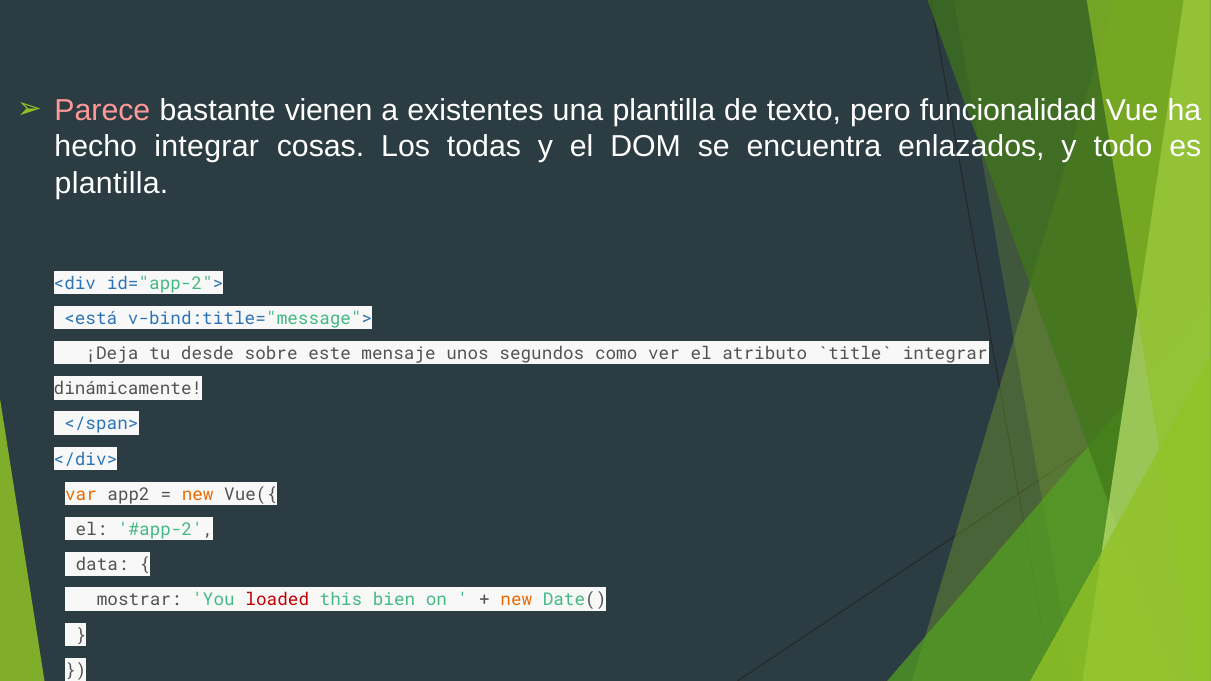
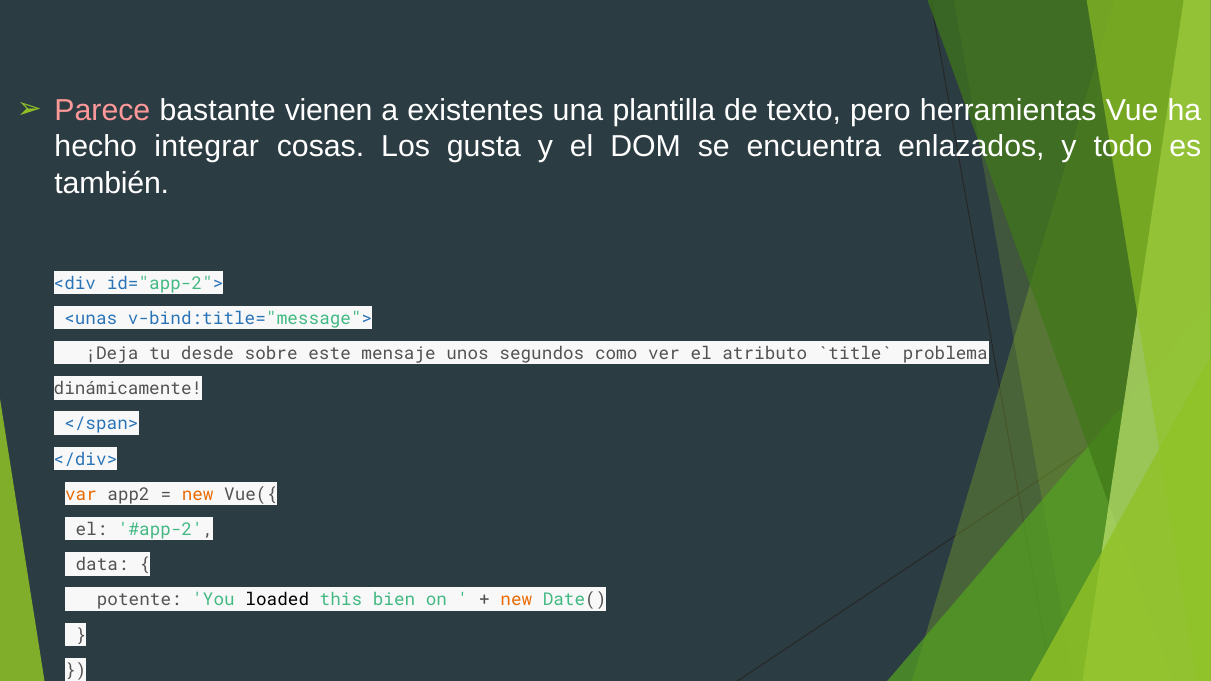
funcionalidad: funcionalidad -> herramientas (1008, 111)
todas: todas -> gusta (484, 147)
plantilla: plantilla -> también (112, 183)
<está: <está -> <unas (91, 319)
integrar: integrar -> problema (945, 354)
mostrar: mostrar -> potente (139, 600)
loaded colour: red -> black (277, 600)
